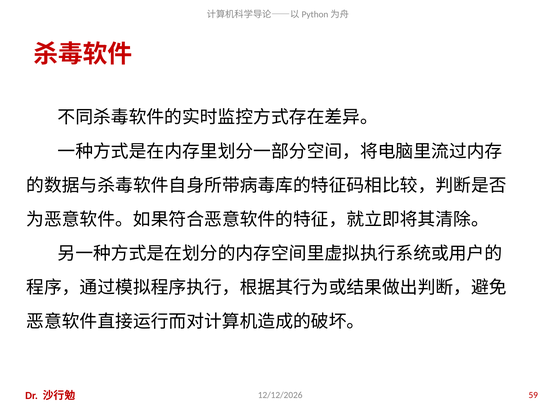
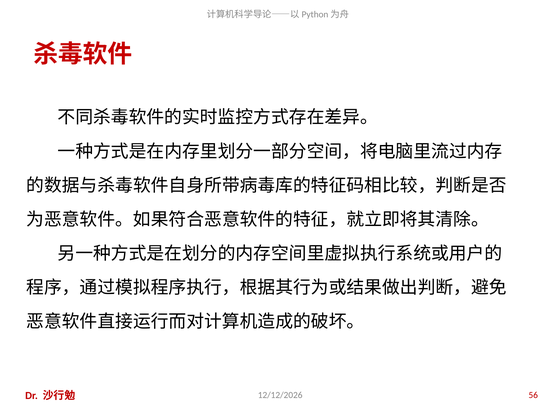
59: 59 -> 56 (533, 395)
